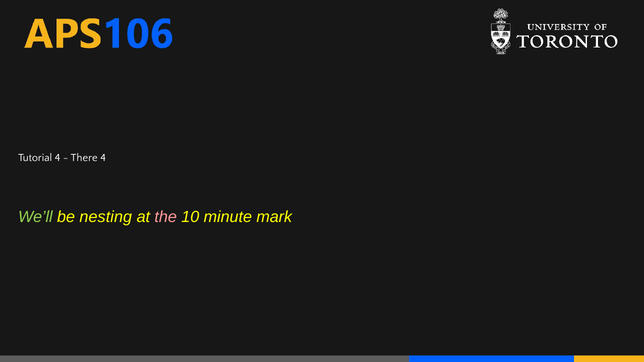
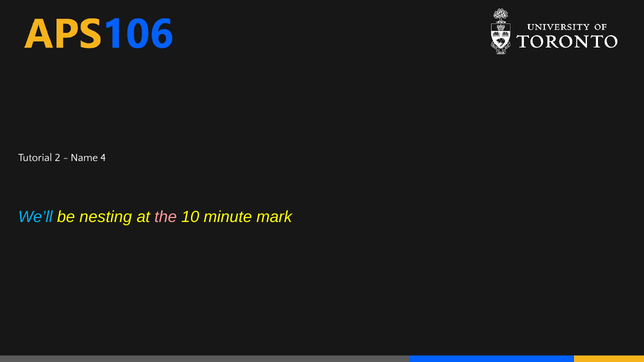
Tutorial 4: 4 -> 2 (58, 158)
There: There -> Name (84, 158)
We’ll colour: light green -> light blue (35, 217)
